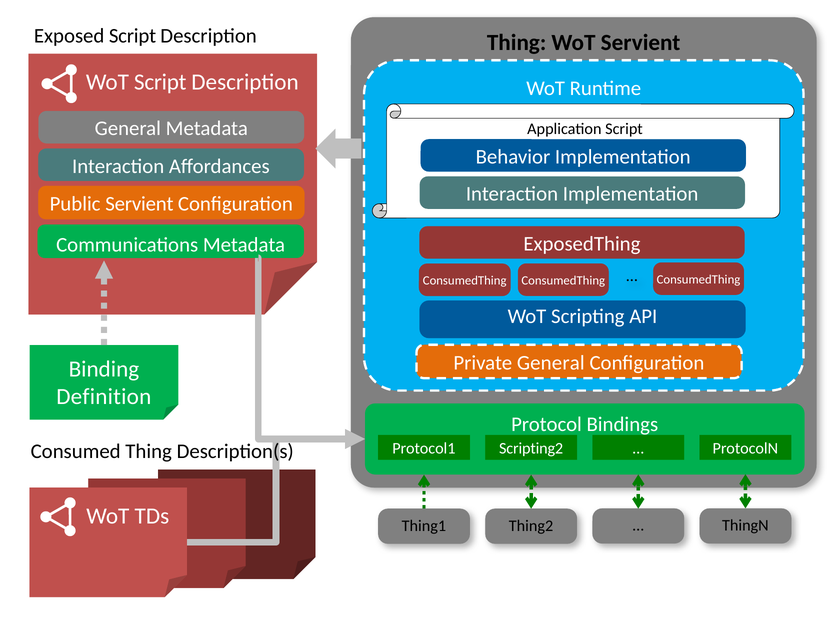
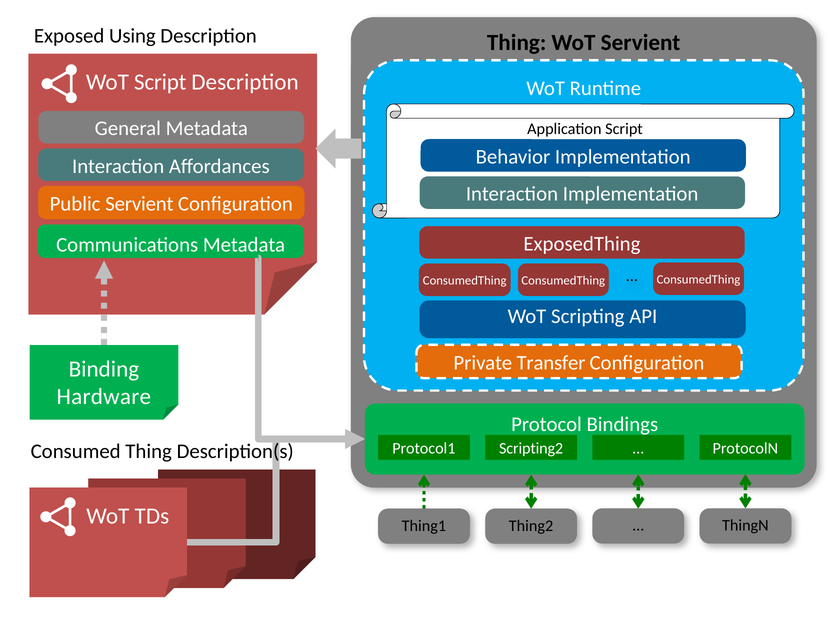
Exposed Script: Script -> Using (132, 36)
Private General: General -> Transfer (551, 363)
Definition: Definition -> Hardware (104, 397)
